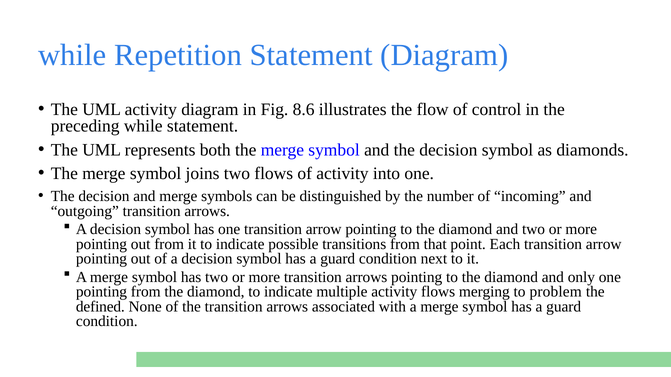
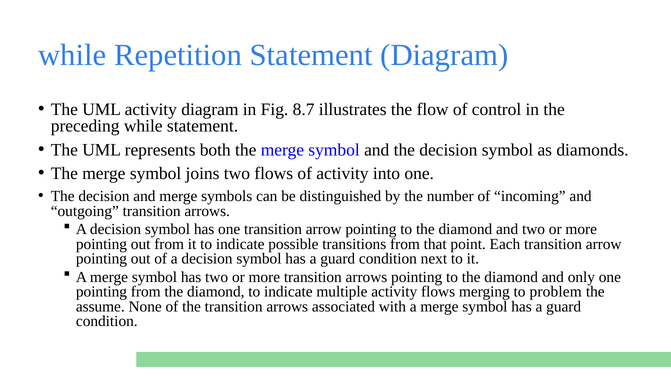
8.6: 8.6 -> 8.7 (304, 110)
defined: defined -> assume (100, 307)
